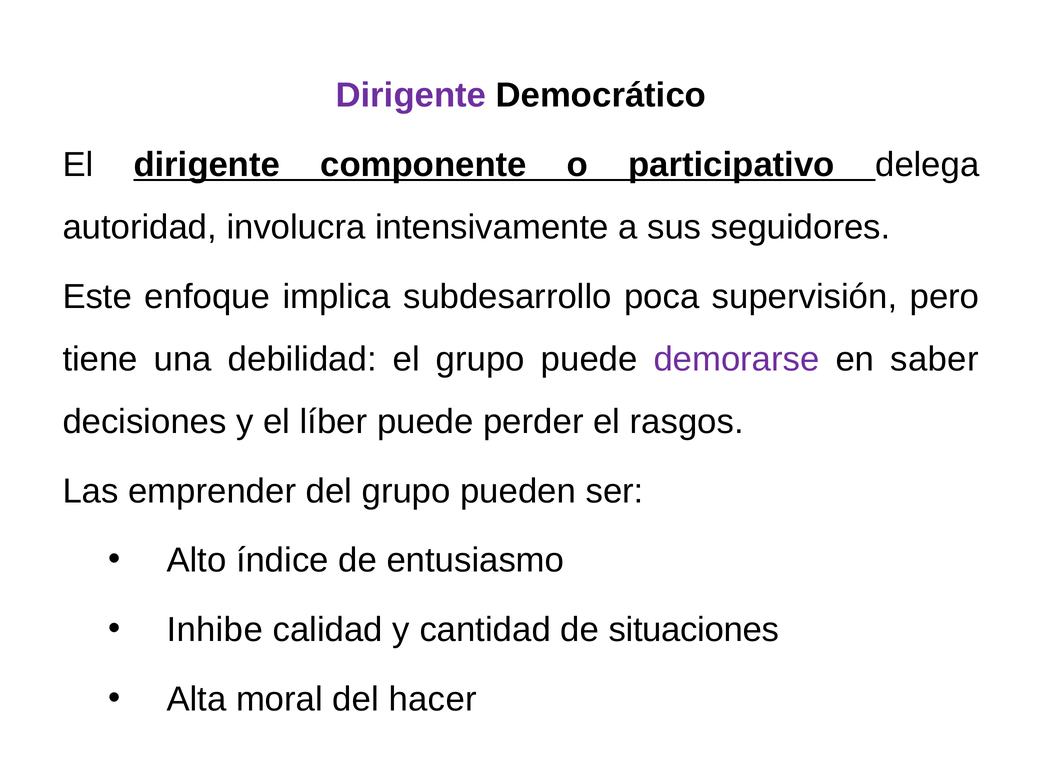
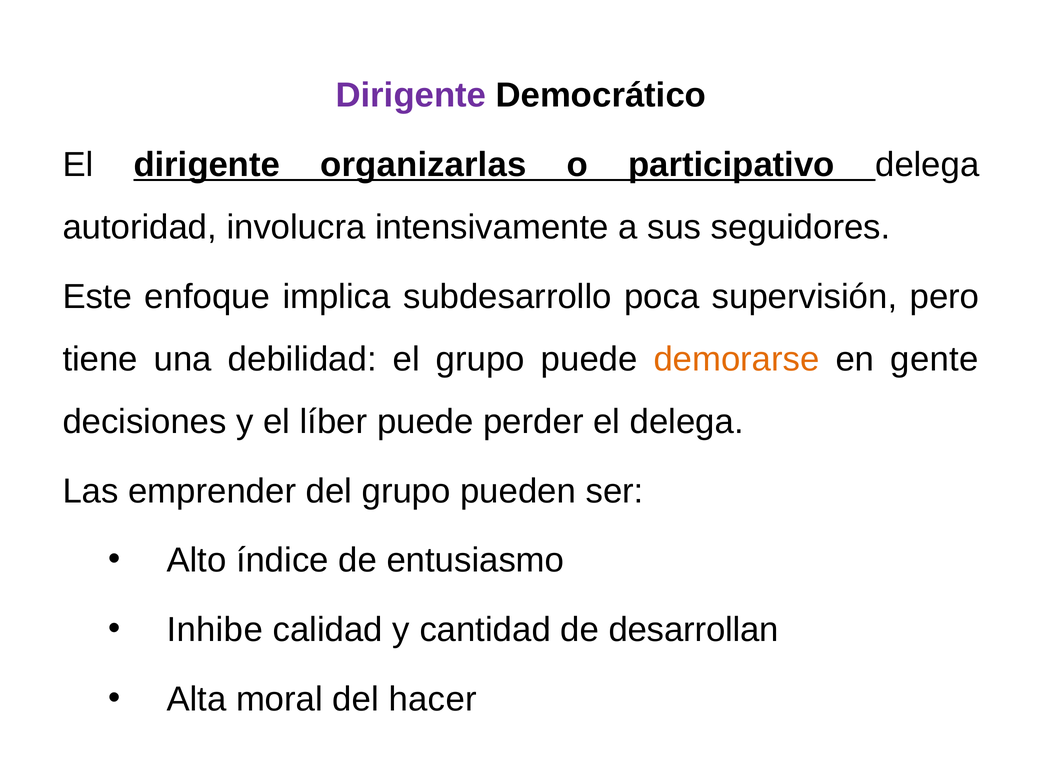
componente: componente -> organizarlas (423, 165)
demorarse colour: purple -> orange (737, 359)
saber: saber -> gente (934, 359)
el rasgos: rasgos -> delega (687, 422)
situaciones: situaciones -> desarrollan (694, 630)
